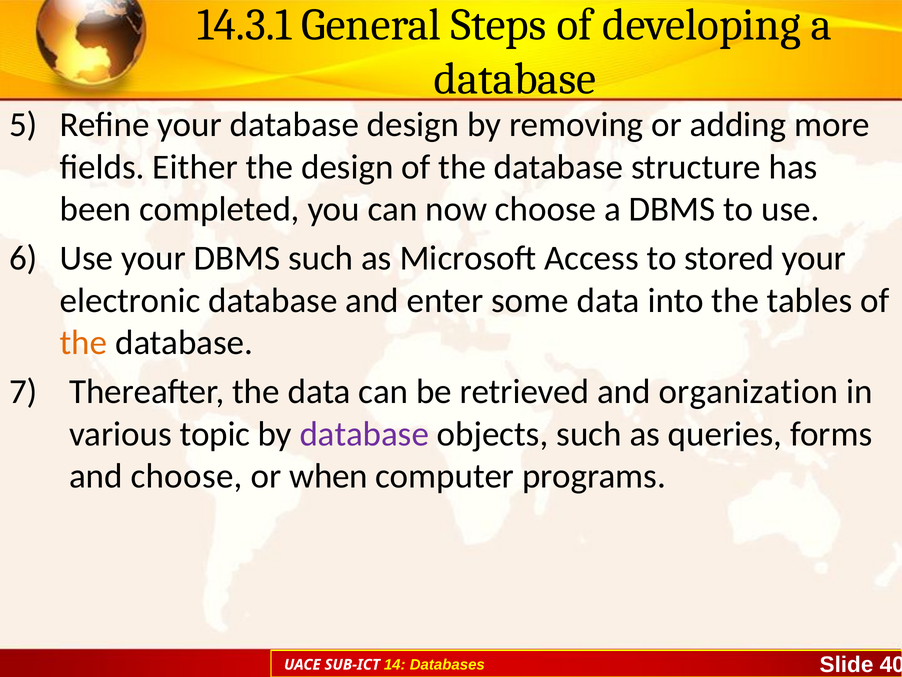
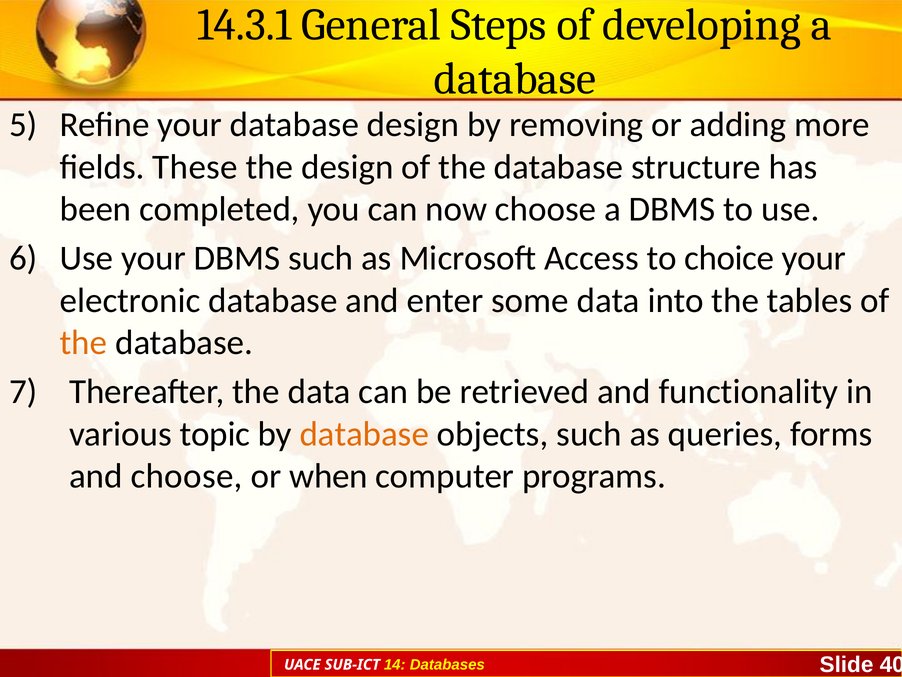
Either: Either -> These (195, 167)
stored: stored -> choice (729, 258)
organization: organization -> functionality (748, 392)
database colour: purple -> orange (364, 434)
